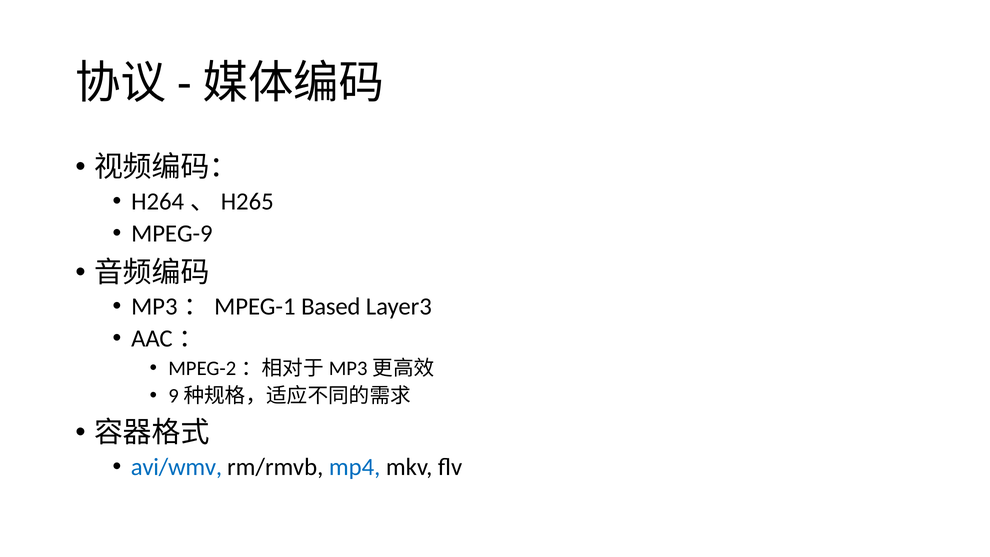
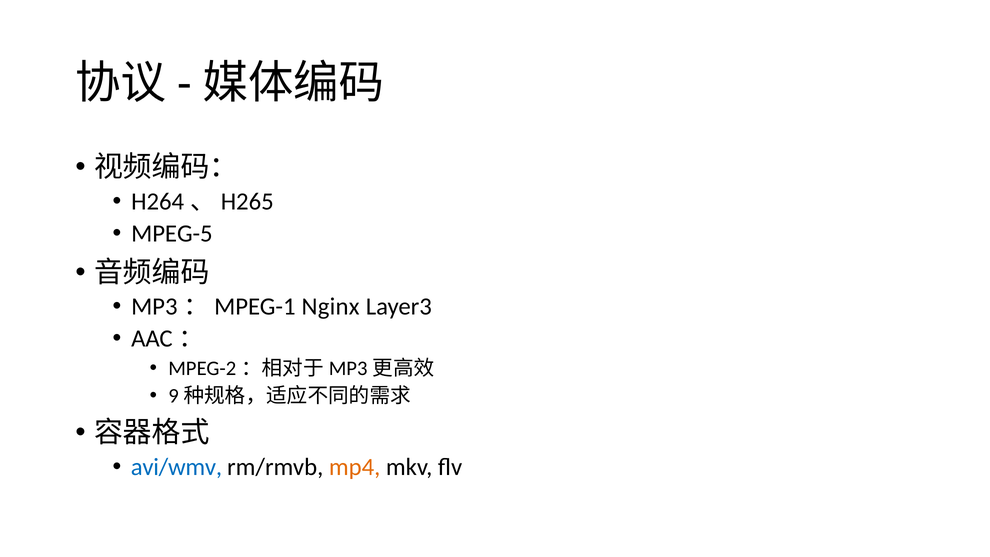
MPEG-9: MPEG-9 -> MPEG-5 (172, 233)
Based: Based -> Nginx (331, 307)
mp4 colour: blue -> orange (355, 467)
